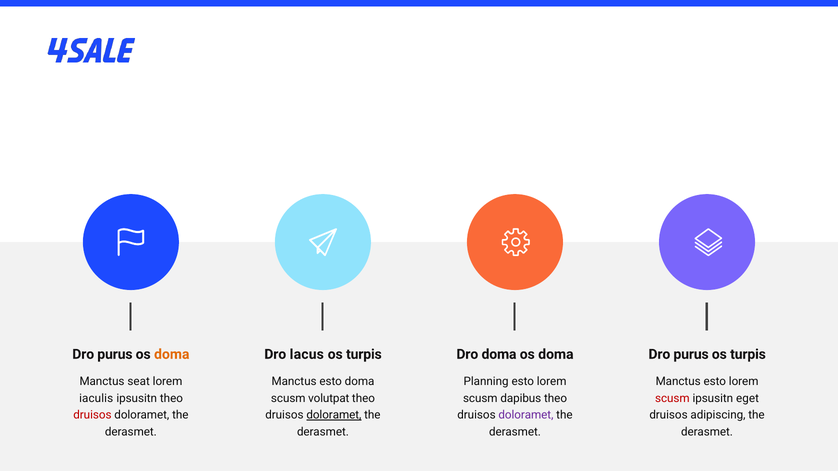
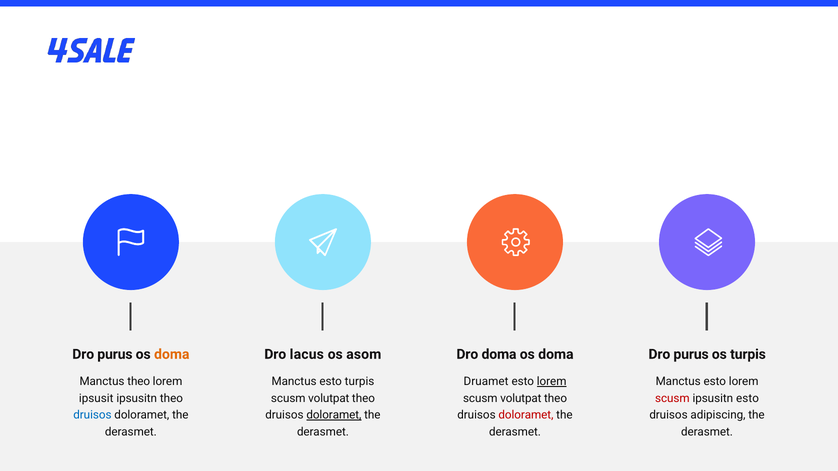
turpis: turpis -> asom (364, 355)
Manctus seat: seat -> theo (139, 382)
esto doma: doma -> turpis (360, 382)
Planning: Planning -> Druamet (486, 382)
lorem underline: none -> present (552, 382)
iaculis: iaculis -> ipsusit (96, 399)
dapibus: dapibus -> volutpat (521, 399)
ipsusitn eget: eget -> esto (748, 399)
druisos colour: red -> blue (92, 415)
doloramet colour: purple -> red (526, 415)
